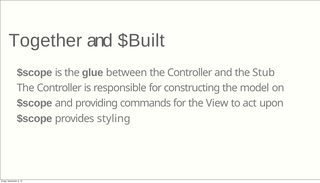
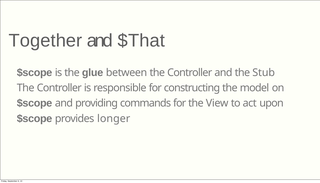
$Built: $Built -> $That (141, 41)
styling: styling -> longer (114, 119)
